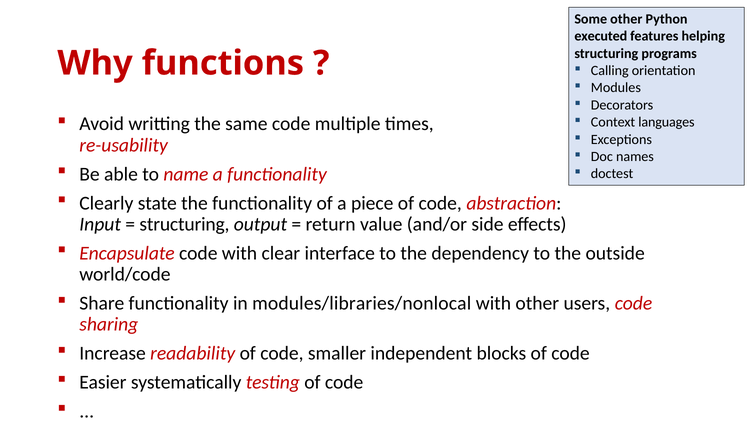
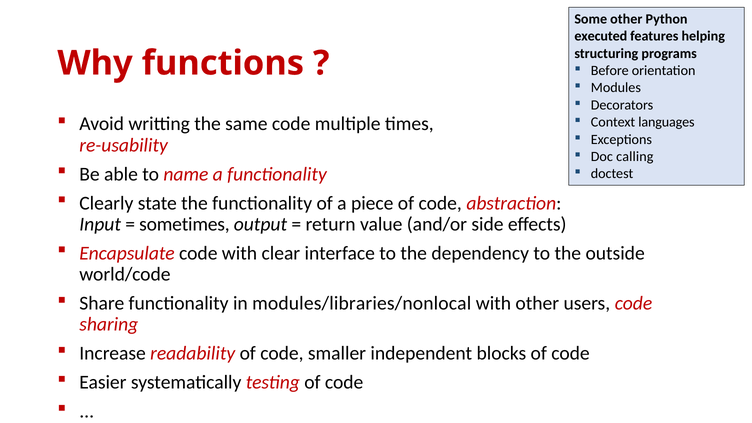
Calling: Calling -> Before (610, 71)
names: names -> calling (635, 157)
structuring: structuring -> sometimes (184, 224)
